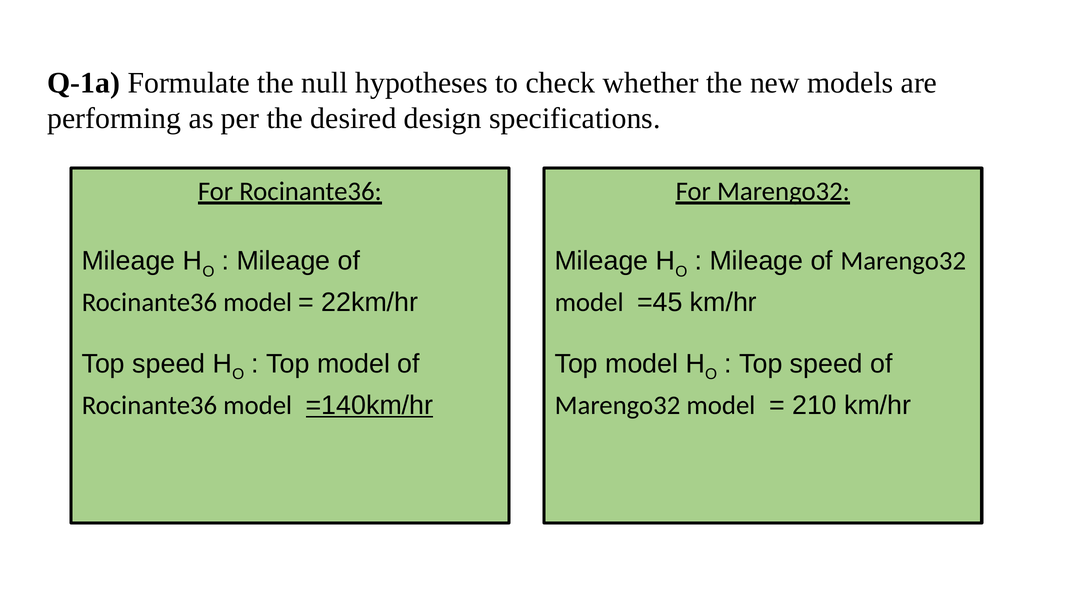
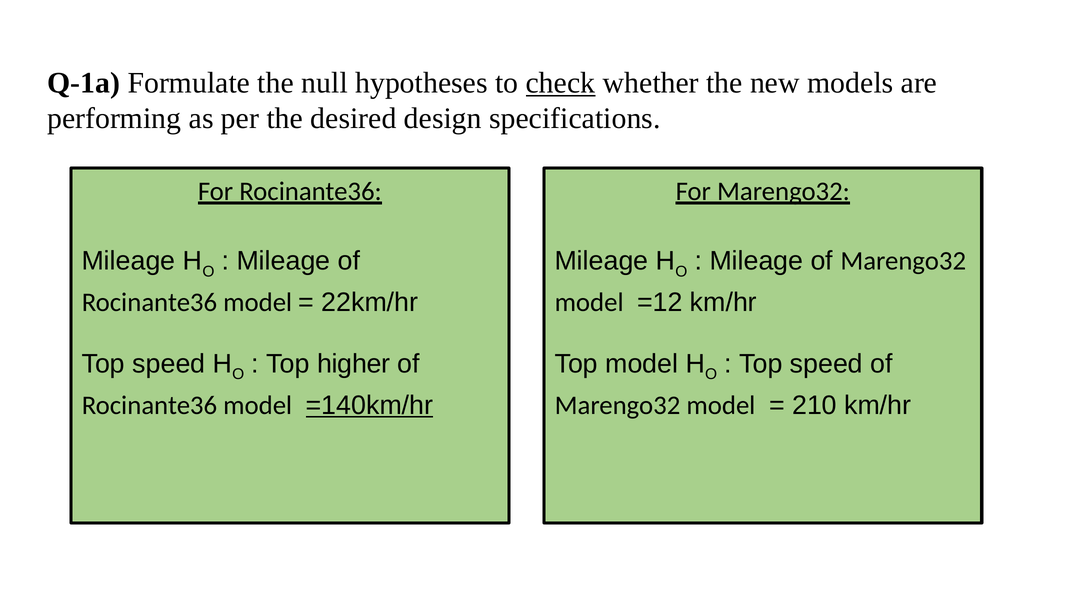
check underline: none -> present (561, 83)
=45: =45 -> =12 (660, 303)
model: model -> higher (354, 364)
